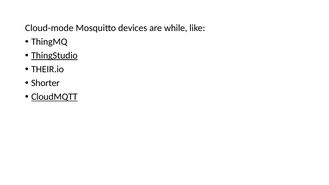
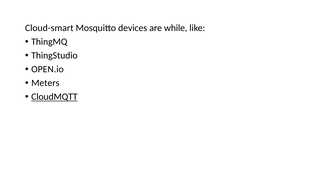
Cloud-mode: Cloud-mode -> Cloud-smart (49, 28)
ThingStudio underline: present -> none (54, 56)
THEIR.io: THEIR.io -> OPEN.io (47, 69)
Shorter: Shorter -> Meters (45, 83)
